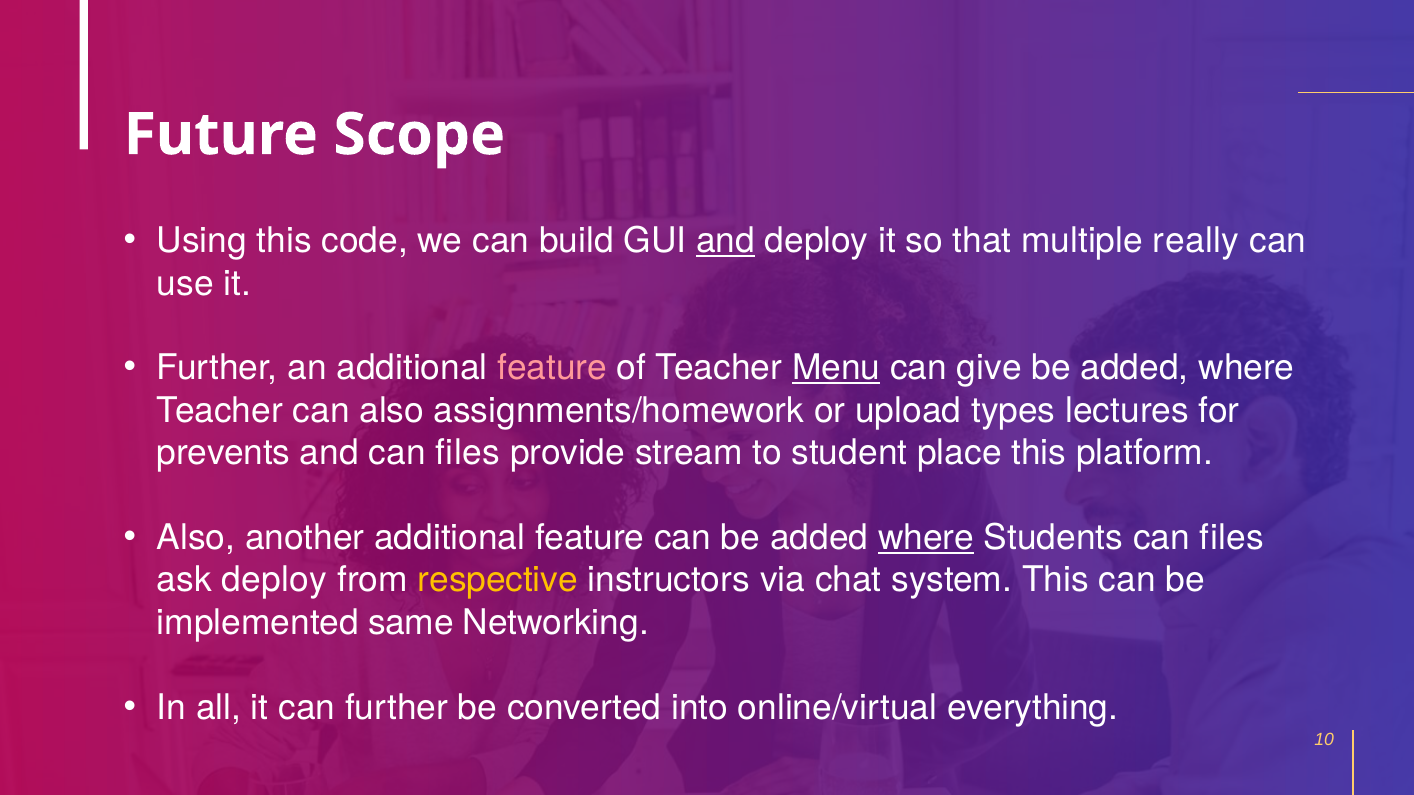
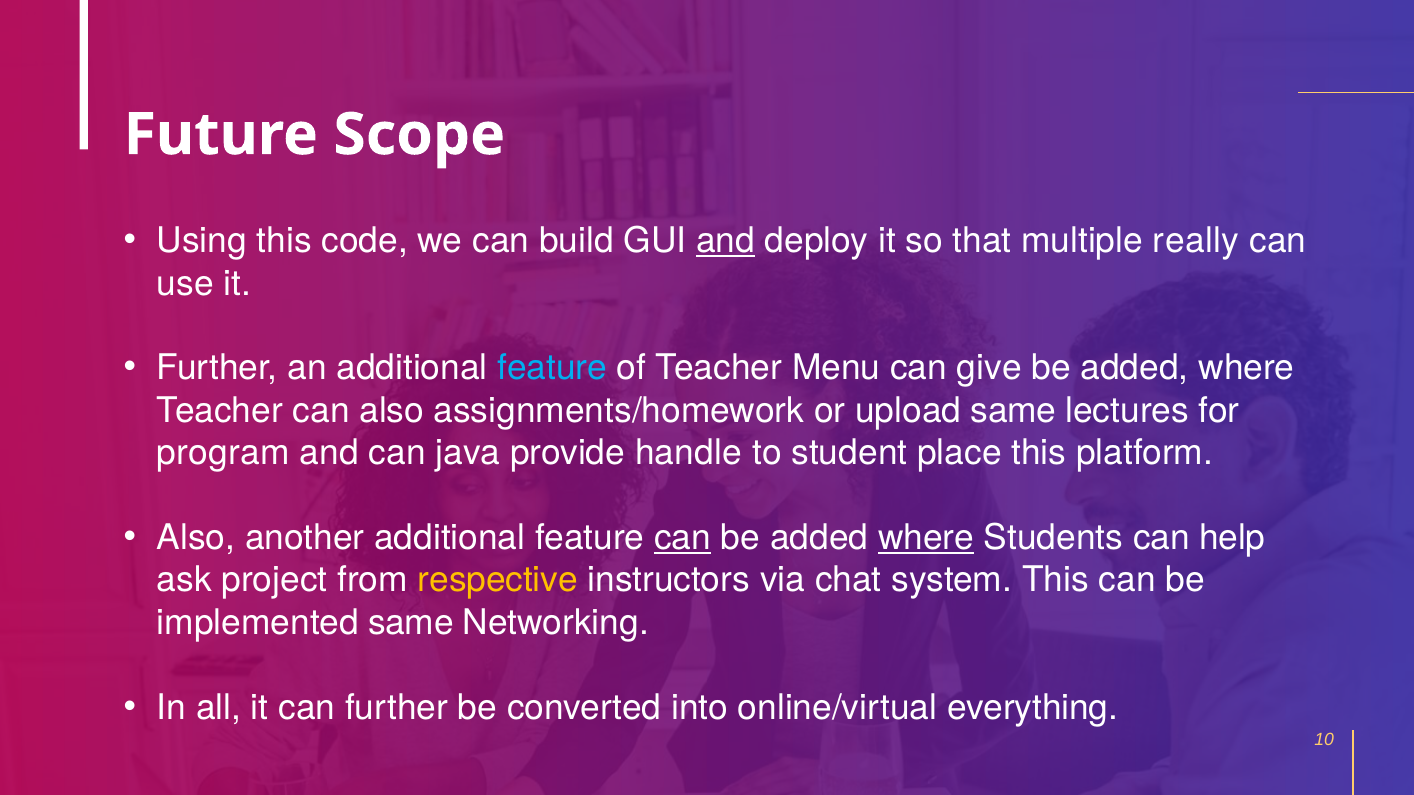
feature colour: pink -> light blue (552, 368)
Menu underline: present -> none (836, 368)
upload types: types -> same (1014, 411)
prevents: prevents -> program (223, 453)
and can files: files -> java (468, 453)
stream: stream -> handle (689, 453)
can underline: none -> present (683, 538)
Students can files: files -> help (1232, 538)
ask deploy: deploy -> project (275, 580)
